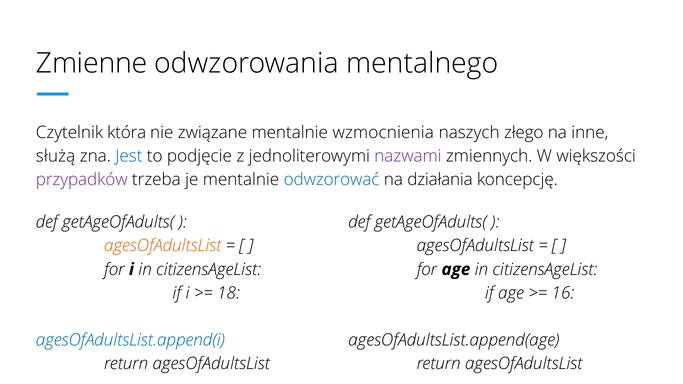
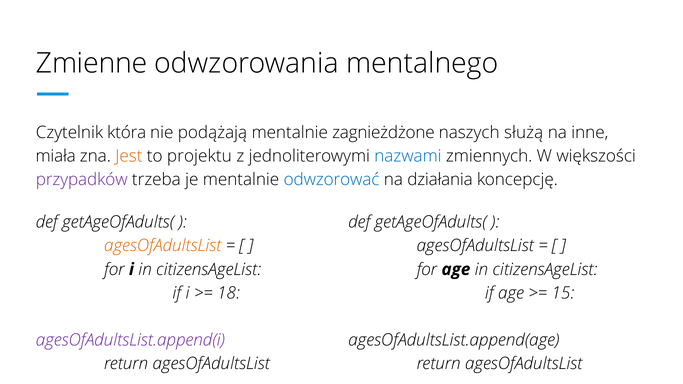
związane: związane -> podążają (212, 133)
wzmocnienia: wzmocnienia -> zagnieżdżone (383, 133)
złego: złego -> służą (524, 133)
służą: służą -> miała (56, 156)
Jest colour: blue -> orange (129, 156)
podjęcie: podjęcie -> projektu (199, 156)
nazwami colour: purple -> blue (408, 156)
16: 16 -> 15 (563, 293)
agesOfAdultsList.append(i colour: blue -> purple (130, 340)
